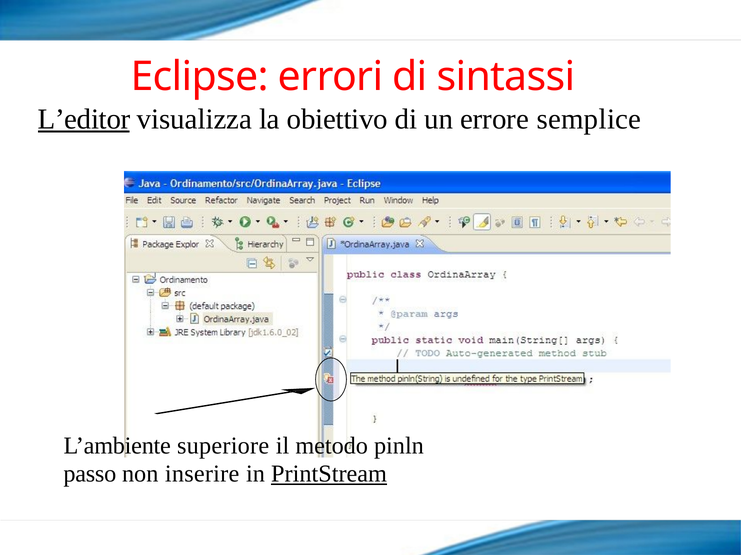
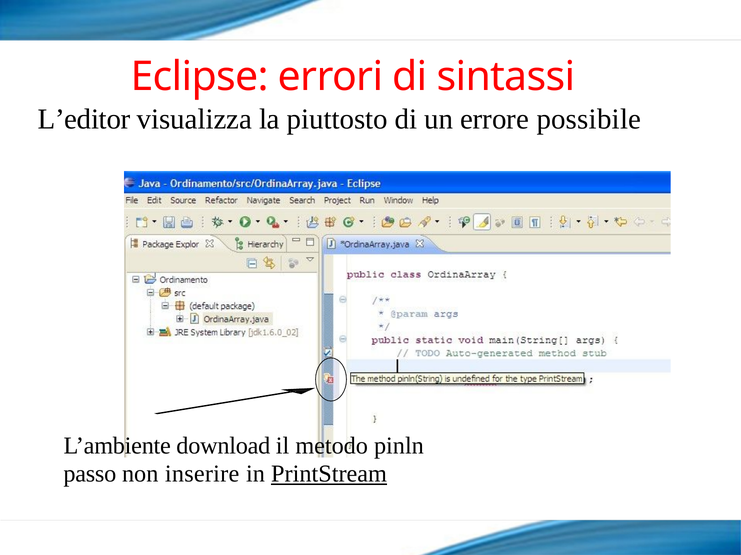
L’editor underline: present -> none (84, 119)
obiettivo: obiettivo -> piuttosto (337, 119)
semplice: semplice -> possibile (589, 119)
superiore: superiore -> download (223, 446)
